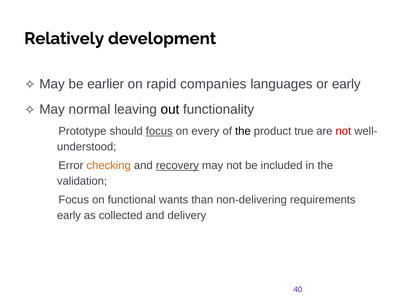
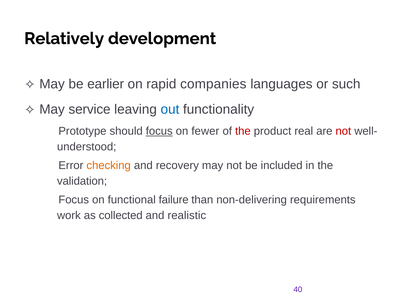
or early: early -> such (346, 84)
normal: normal -> service (90, 109)
out colour: black -> blue (170, 109)
every: every -> fewer (205, 131)
the colour: black -> red (243, 131)
true: true -> real (304, 131)
recovery underline: present -> none (177, 166)
wants: wants -> failure (174, 200)
early: early -> work (69, 215)
delivery: delivery -> realistic (187, 215)
